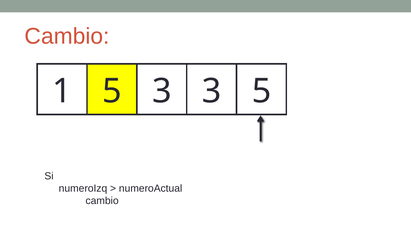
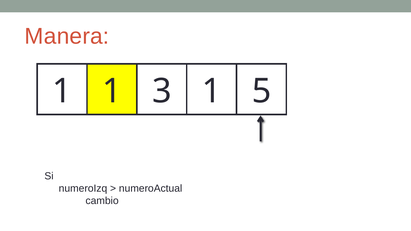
Cambio: Cambio -> Manera (67, 36)
1 5: 5 -> 1 (112, 91)
3 3: 3 -> 1 (212, 91)
